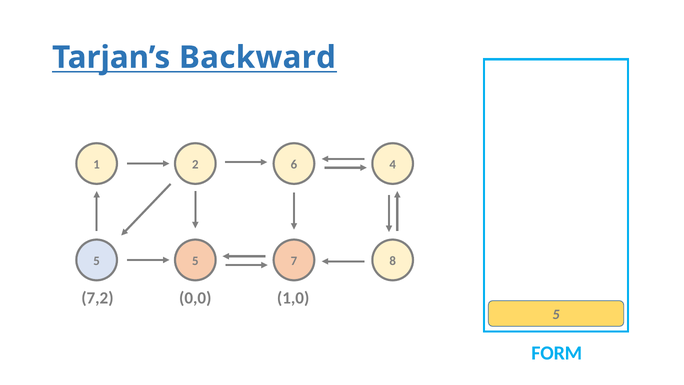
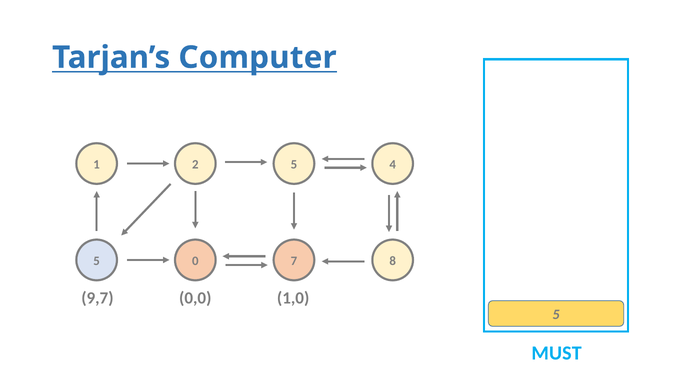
Backward: Backward -> Computer (257, 57)
2 6: 6 -> 5 (294, 164)
5 5: 5 -> 0 (195, 261)
7,2: 7,2 -> 9,7 (97, 298)
FORM: FORM -> MUST (557, 353)
